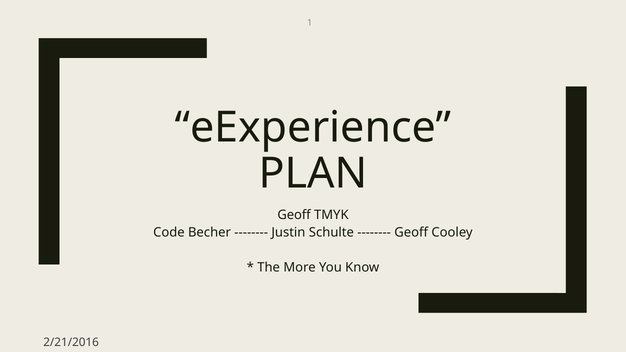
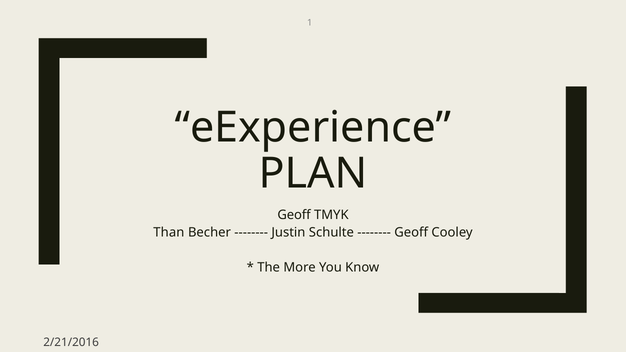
Code: Code -> Than (169, 233)
